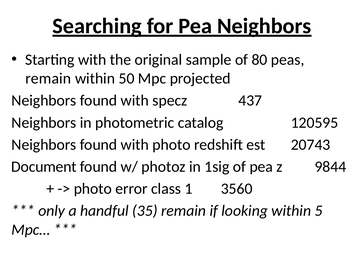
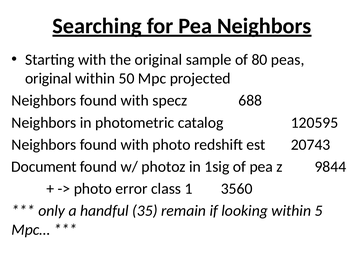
remain: remain -> original (48, 78)
437: 437 -> 688 (250, 101)
